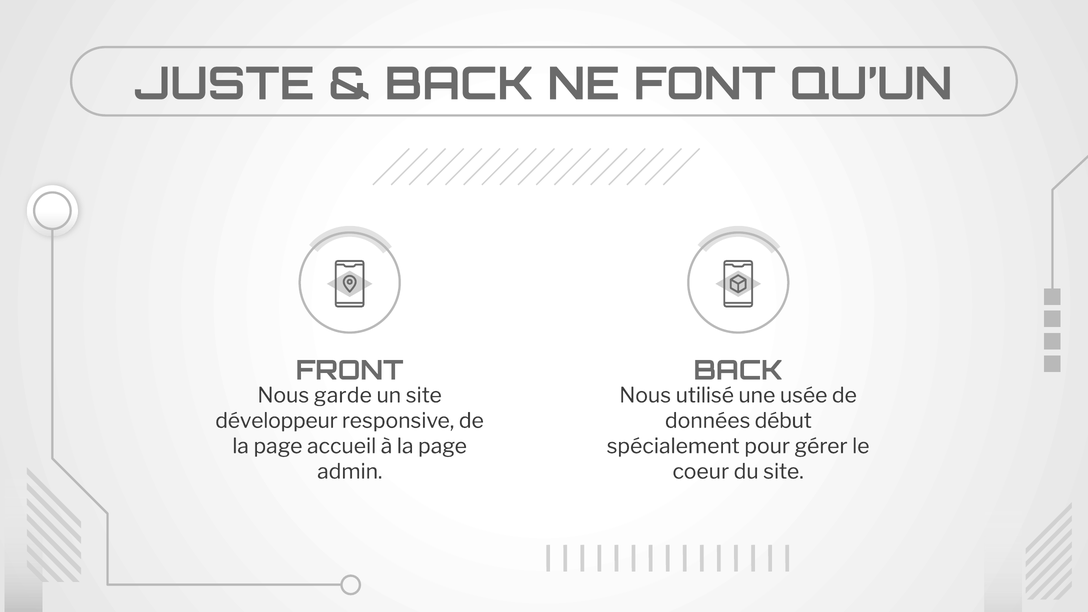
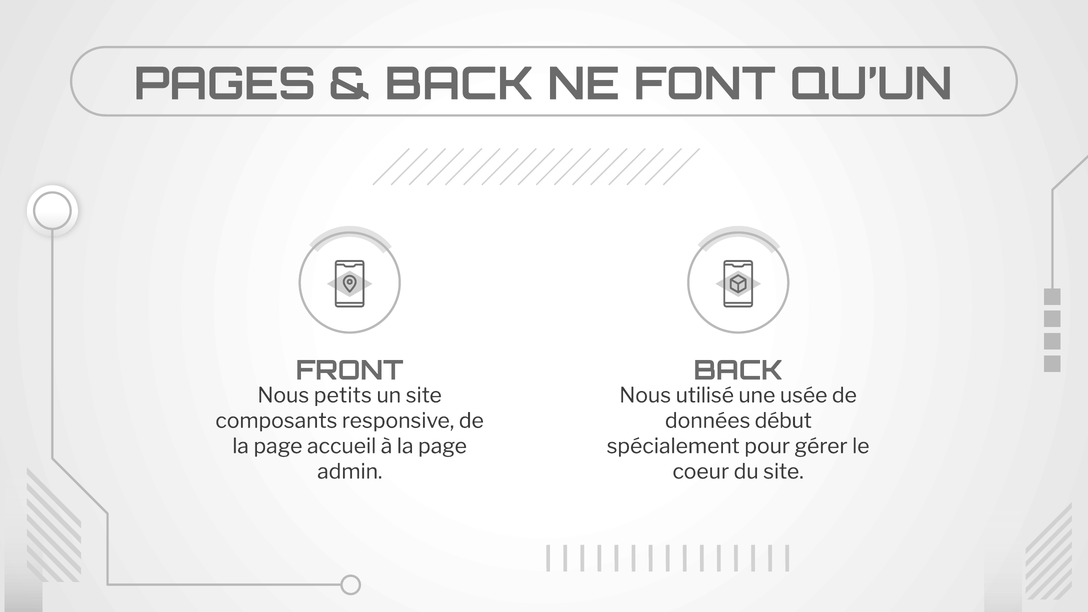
JUSTE: JUSTE -> PAGES (225, 84)
garde: garde -> petits (343, 395)
développeur: développeur -> composants (276, 421)
